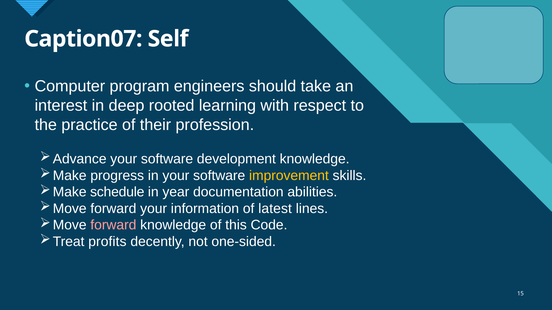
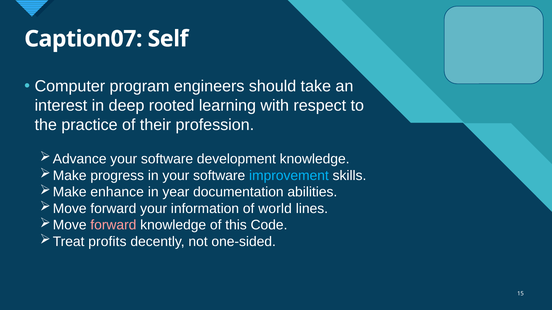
improvement colour: yellow -> light blue (289, 176)
schedule: schedule -> enhance (117, 192)
latest: latest -> world (275, 209)
